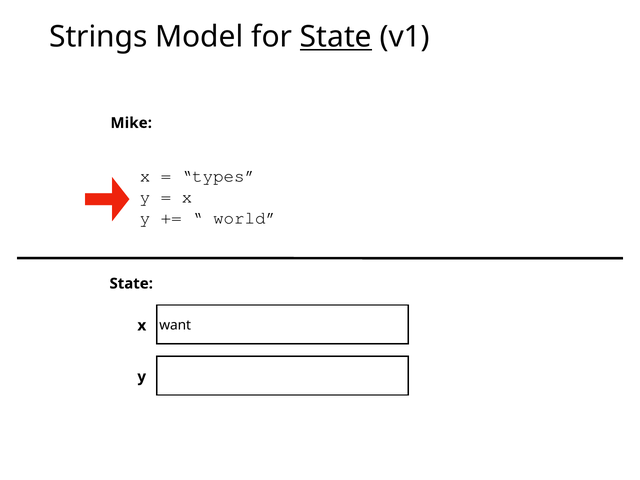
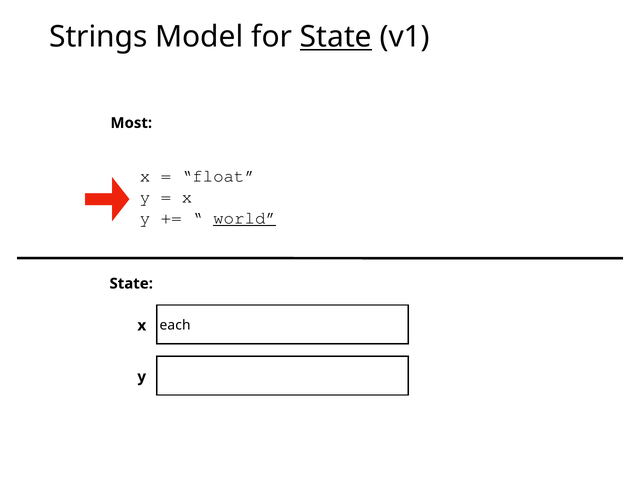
Mike: Mike -> Most (131, 123)
types: types -> float (218, 176)
world underline: none -> present (245, 218)
want: want -> each (175, 325)
